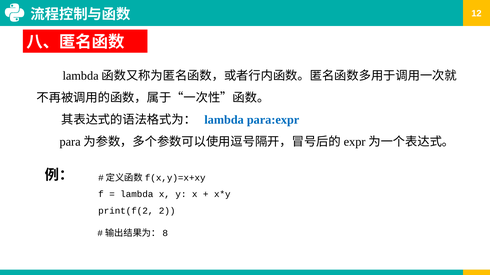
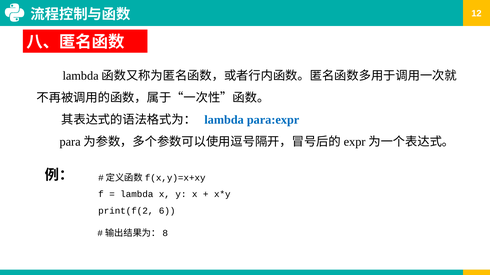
2: 2 -> 6 (167, 211)
